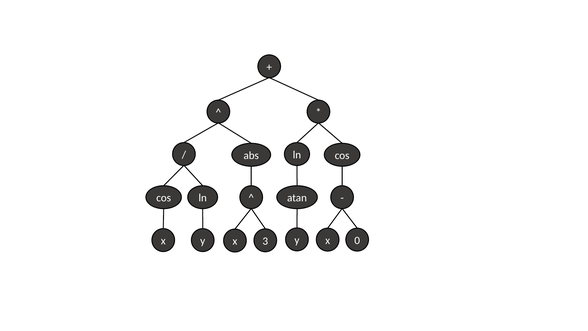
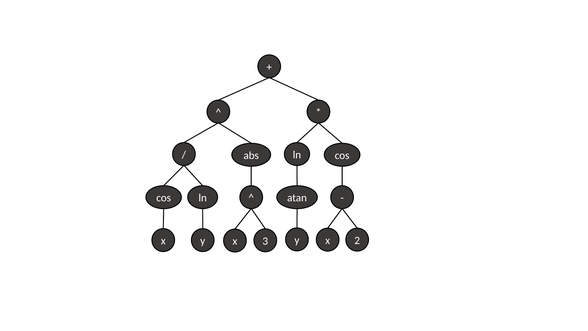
0: 0 -> 2 (357, 240)
